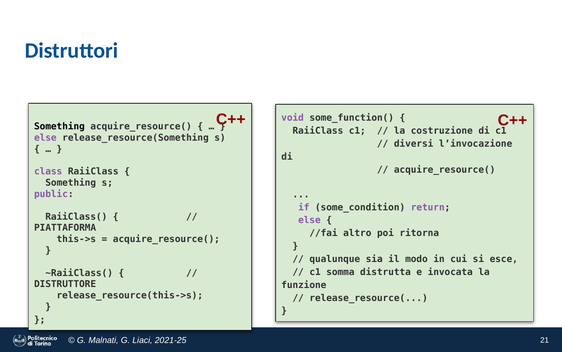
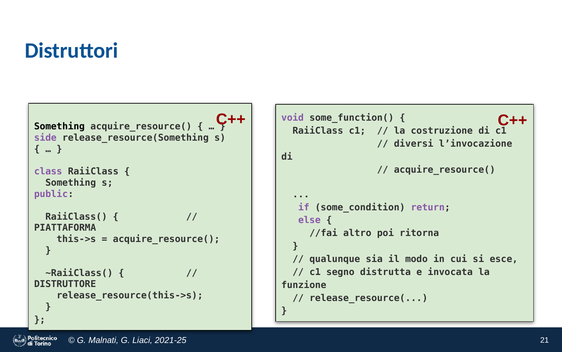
else: else -> side (45, 137)
somma: somma -> segno (340, 271)
